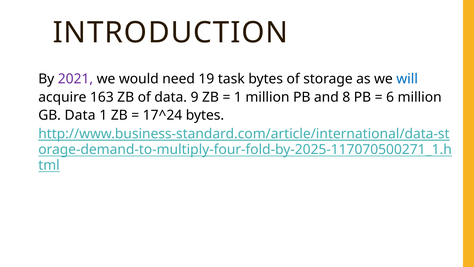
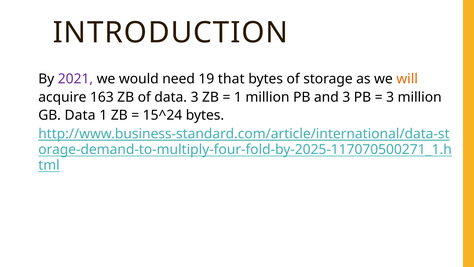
task: task -> that (231, 79)
will colour: blue -> orange (407, 79)
data 9: 9 -> 3 (195, 97)
and 8: 8 -> 3 (346, 97)
6: 6 -> 3 (390, 97)
17^24: 17^24 -> 15^24 (162, 115)
